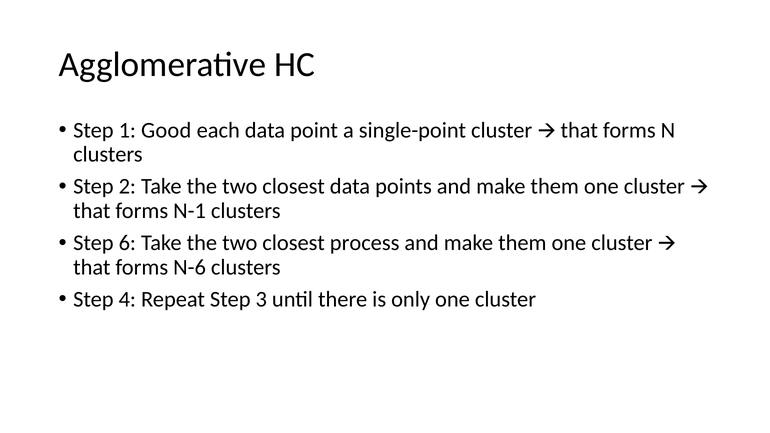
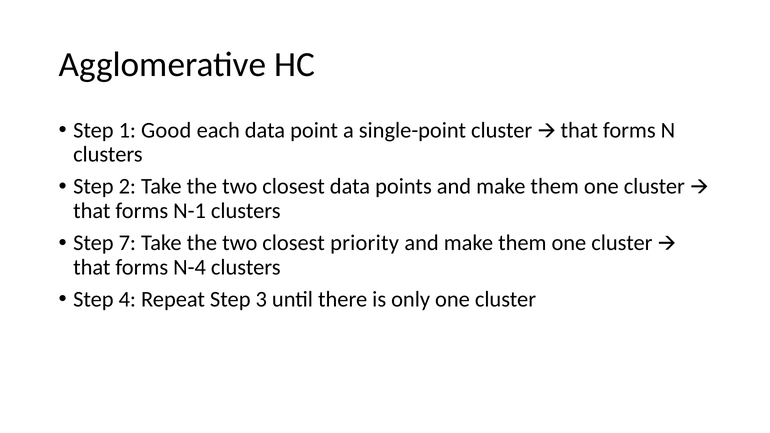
6: 6 -> 7 (127, 243)
process: process -> priority (365, 243)
N-6: N-6 -> N-4 (190, 267)
